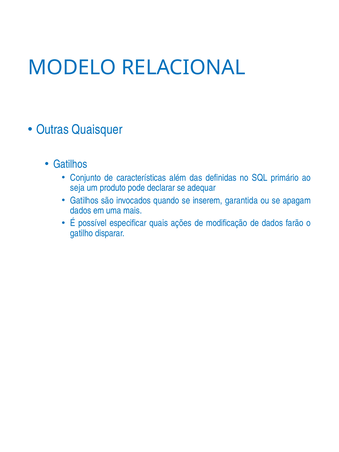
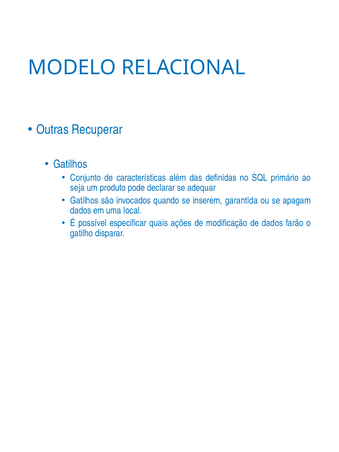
Quaisquer: Quaisquer -> Recuperar (97, 130)
mais: mais -> local (133, 211)
